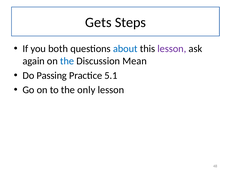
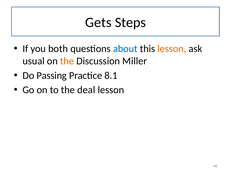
lesson colour: purple -> orange (172, 48)
again: again -> usual (34, 61)
the colour: blue -> orange (67, 61)
Mean: Mean -> Miller (135, 61)
5.1: 5.1 -> 8.1 (111, 75)
only: only -> deal (86, 90)
